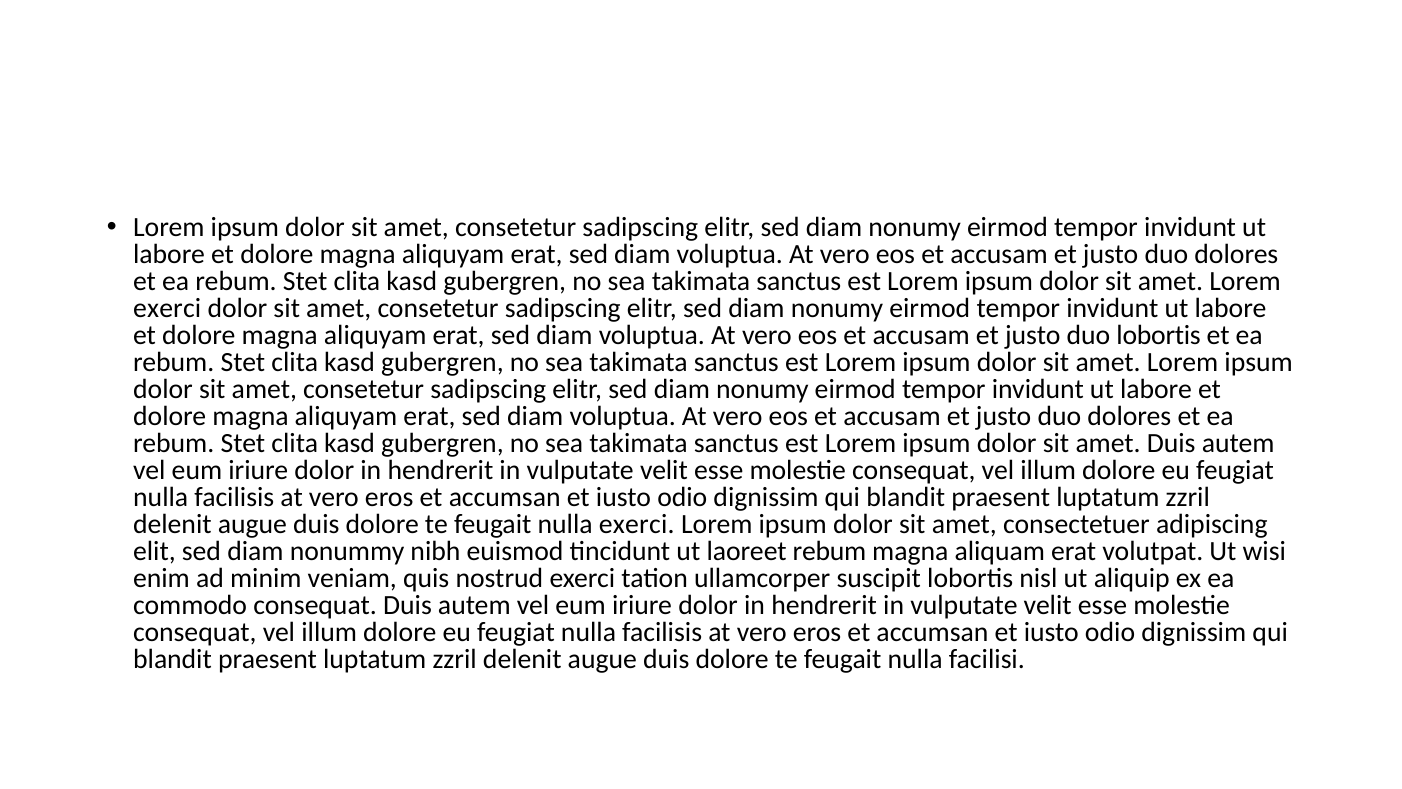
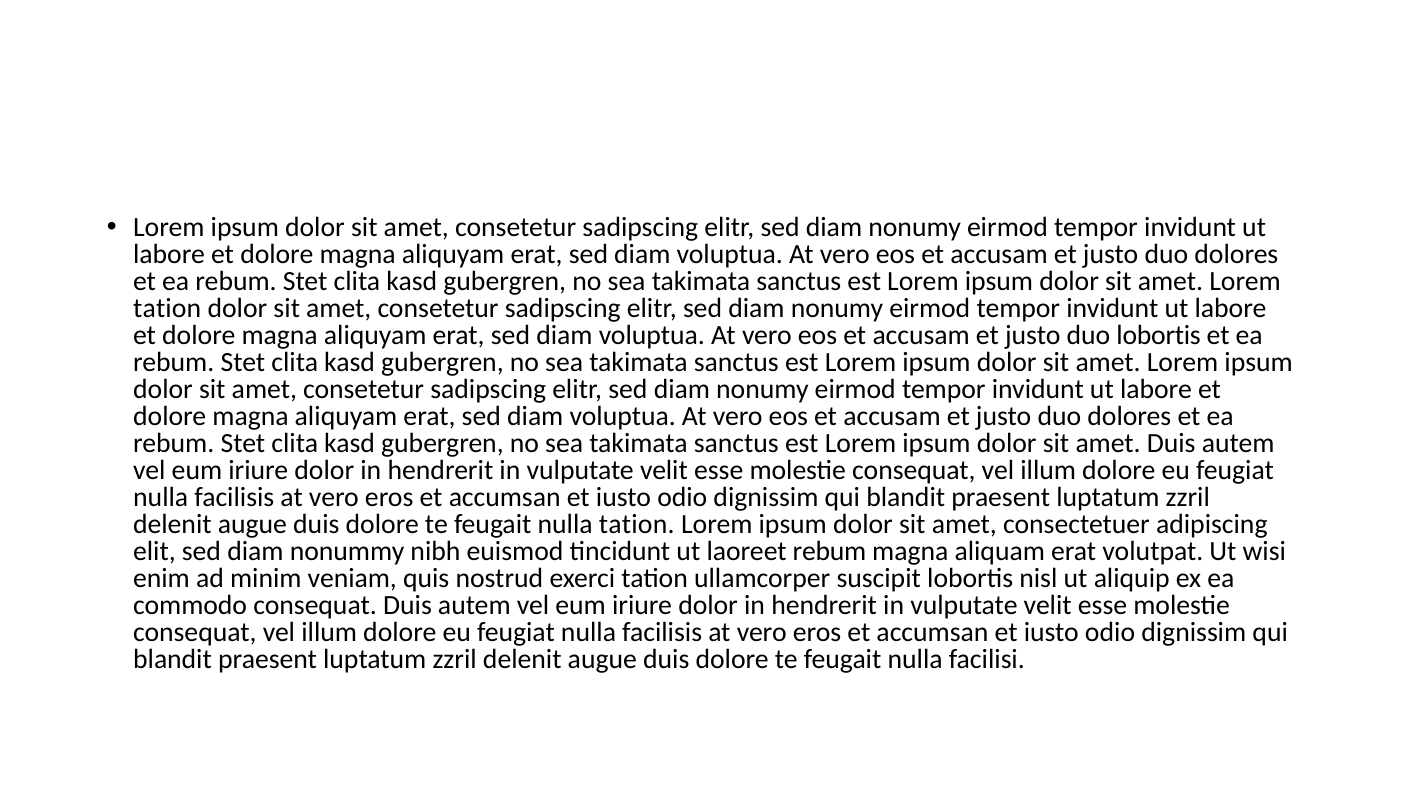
exerci: exerci -> tation (167, 308)
nulla exerci: exerci -> tation (637, 524)
